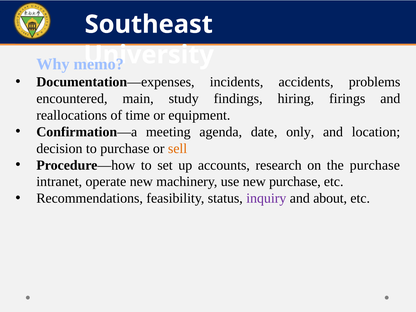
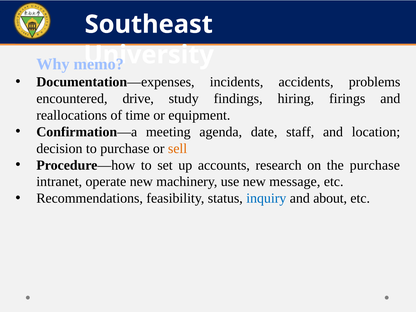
main: main -> drive (138, 99)
only: only -> staff (300, 132)
new purchase: purchase -> message (295, 182)
inquiry colour: purple -> blue (266, 198)
